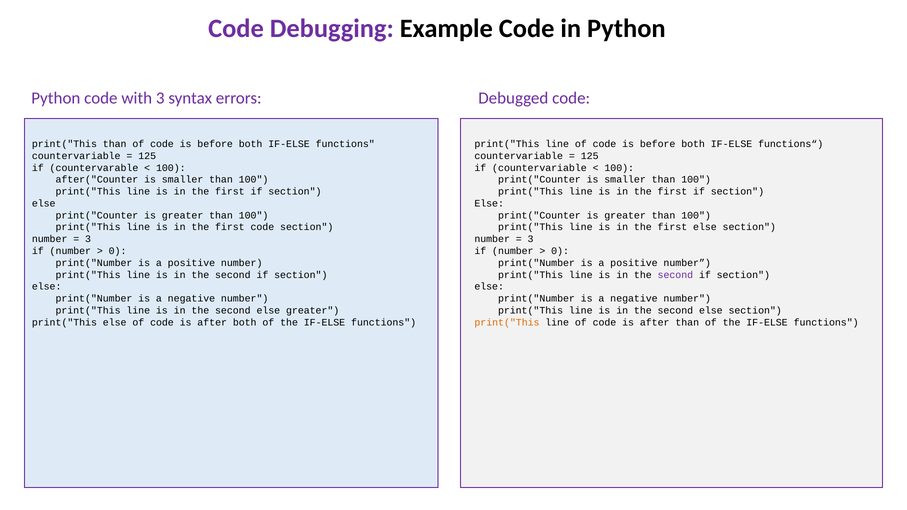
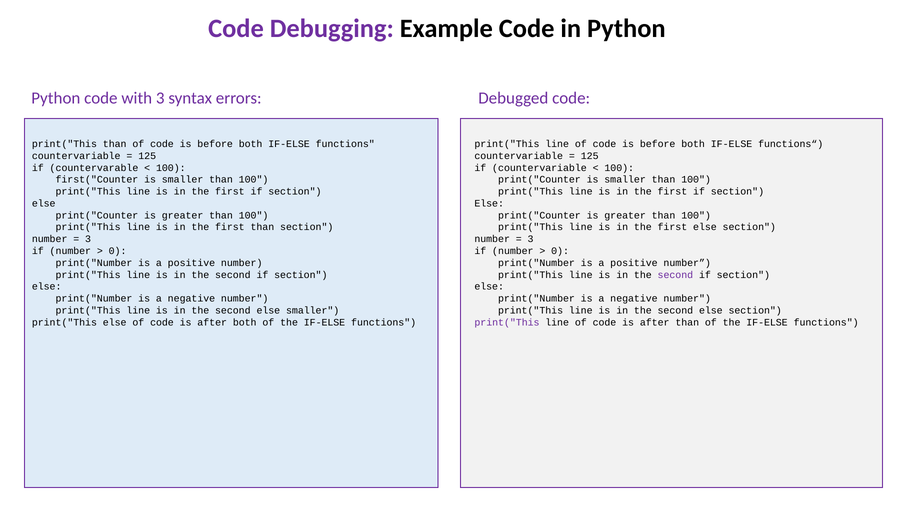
after("Counter: after("Counter -> first("Counter (97, 180)
first code: code -> than (262, 227)
else greater: greater -> smaller (313, 311)
print("This colour: orange -> purple (507, 322)
